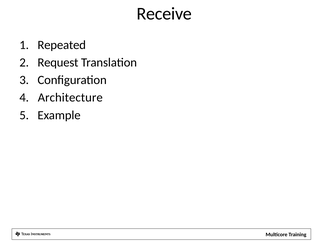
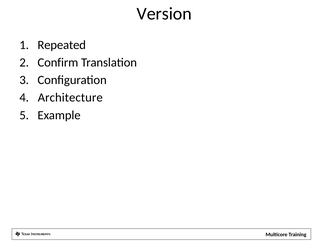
Receive: Receive -> Version (164, 14)
Request: Request -> Confirm (58, 63)
